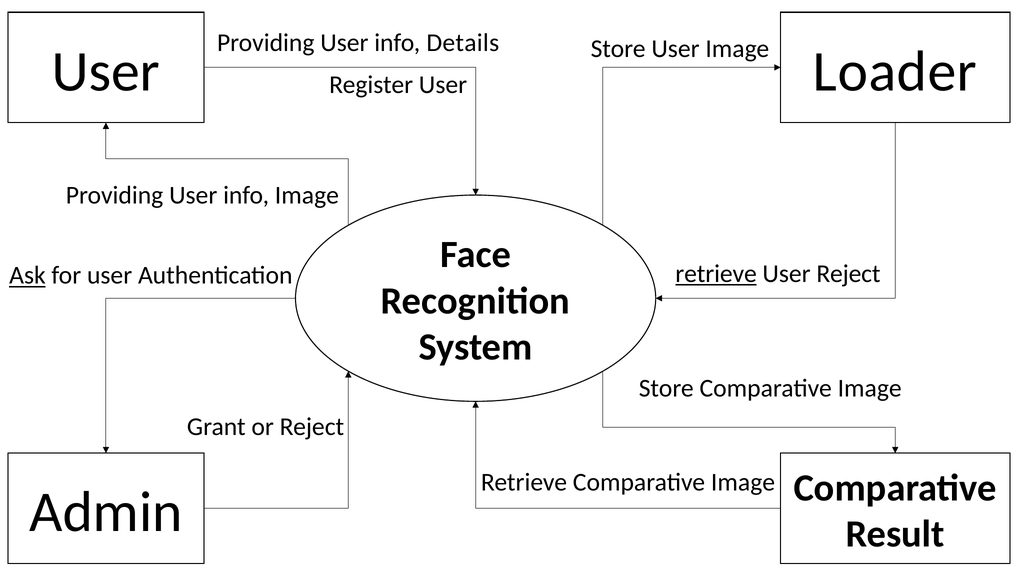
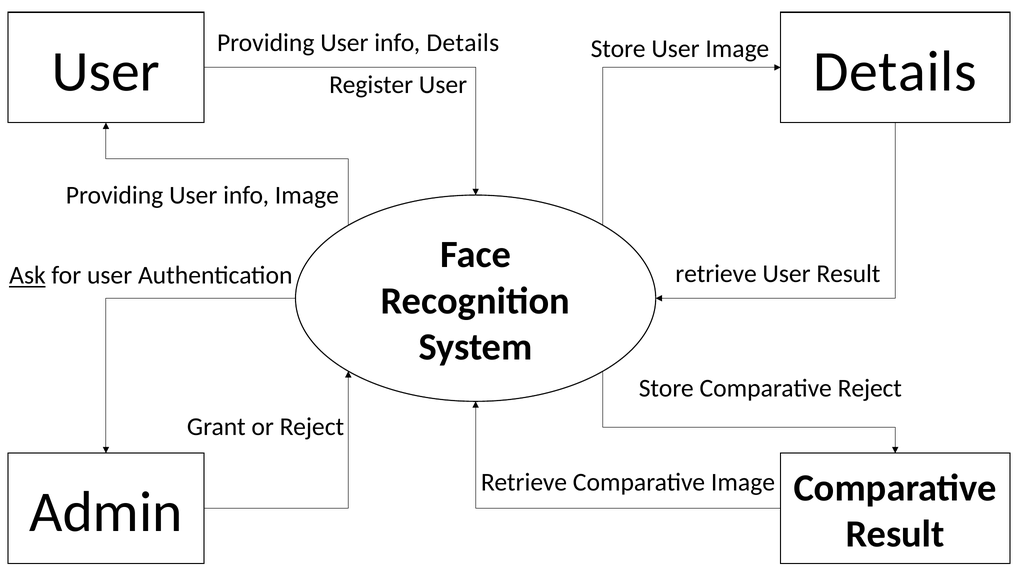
Loader: Loader -> Details (895, 71)
retrieve underline: present -> none (716, 274)
User Reject: Reject -> Result (848, 274)
Store Comparative Image: Image -> Reject (870, 388)
